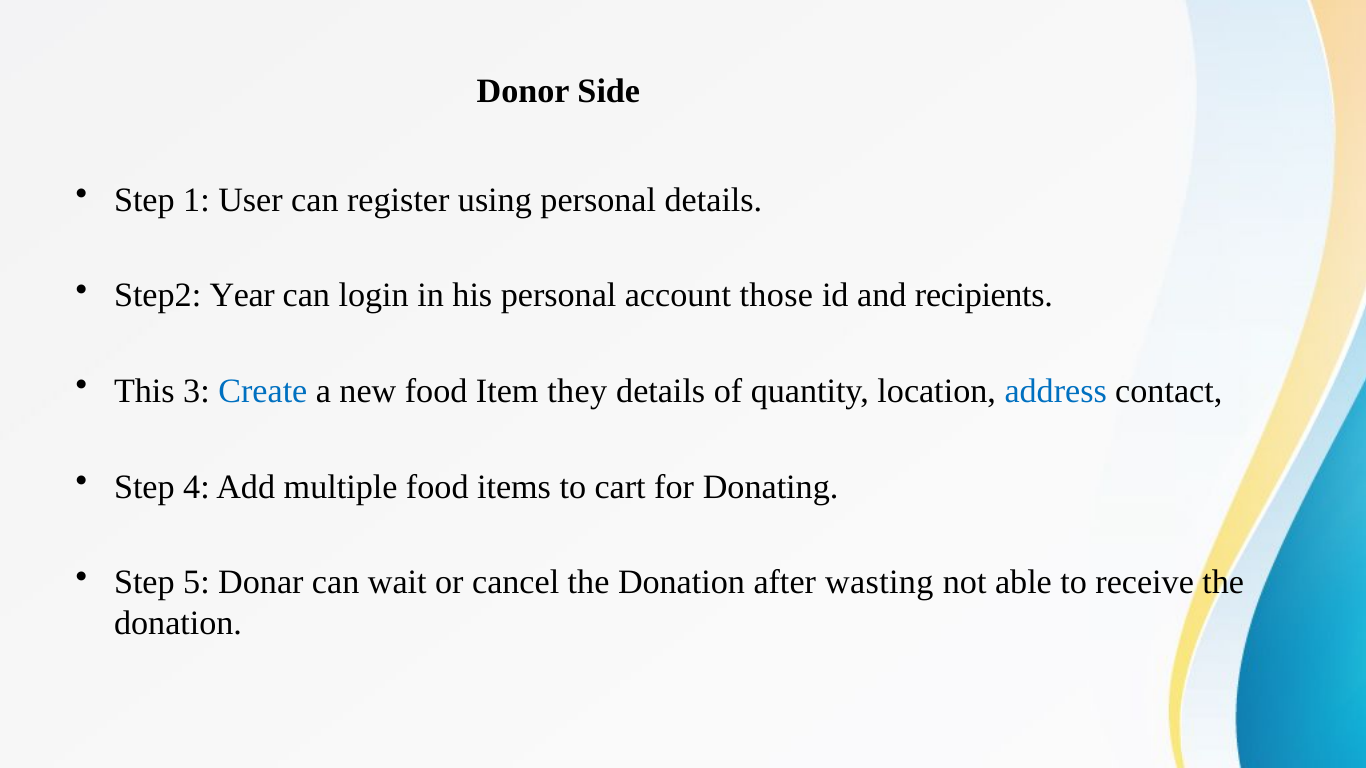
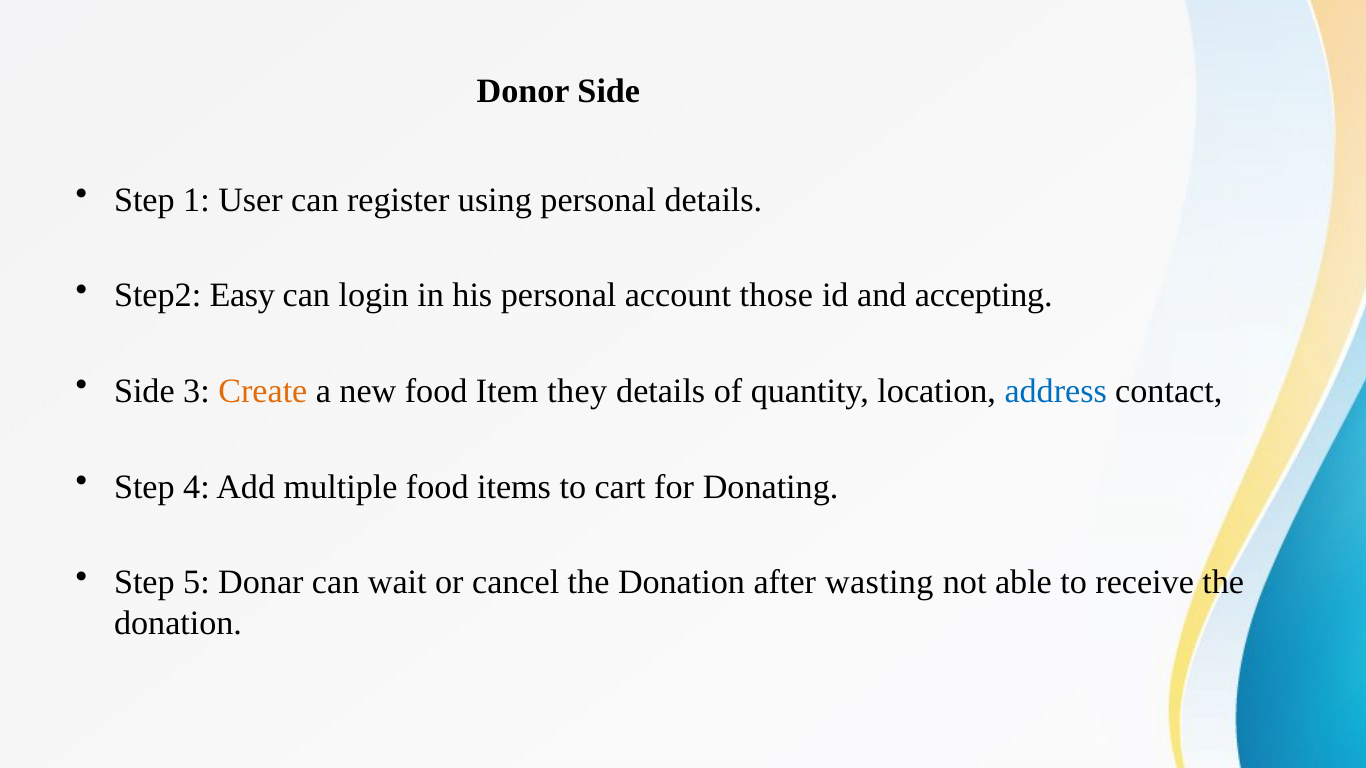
Year: Year -> Easy (242, 296)
recipients: recipients -> accepting (984, 296)
This: This -> Side (144, 391)
Create colour: blue -> orange (263, 391)
